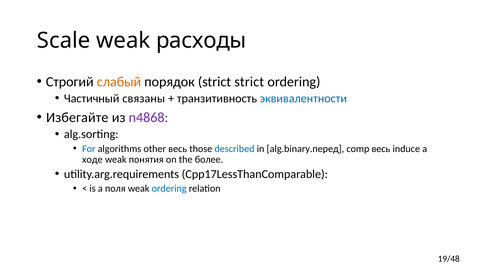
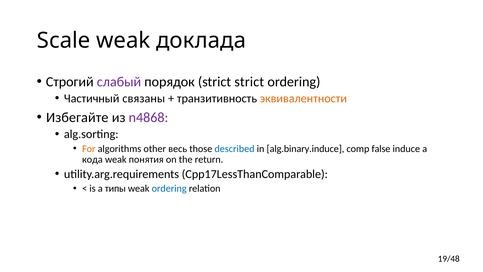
расходы: расходы -> доклада (201, 41)
слабый colour: orange -> purple (119, 82)
эквивалентности colour: blue -> orange (303, 98)
For colour: blue -> orange (89, 149)
alg.binary.перед: alg.binary.перед -> alg.binary.induce (305, 149)
comp весь: весь -> false (381, 149)
ходе: ходе -> кода (92, 159)
более: более -> return (209, 159)
поля: поля -> типы (115, 188)
